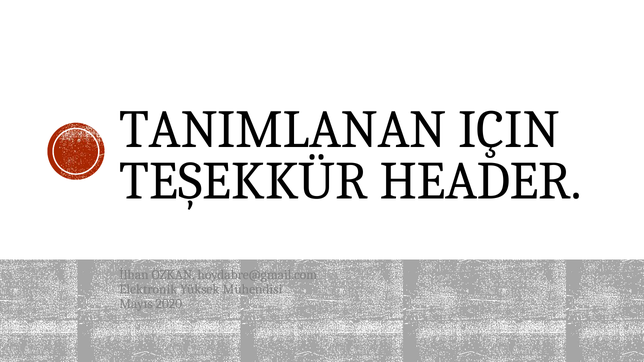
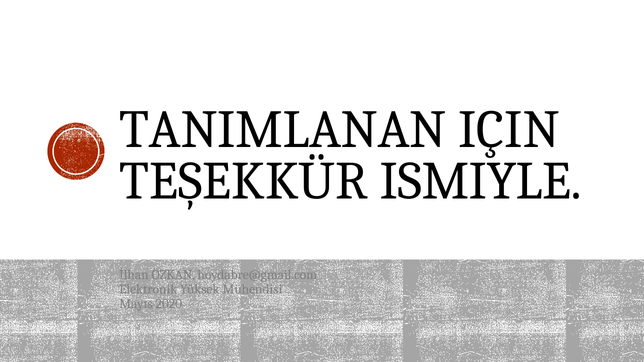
HEADER: HEADER -> ISMIYLE (481, 181)
